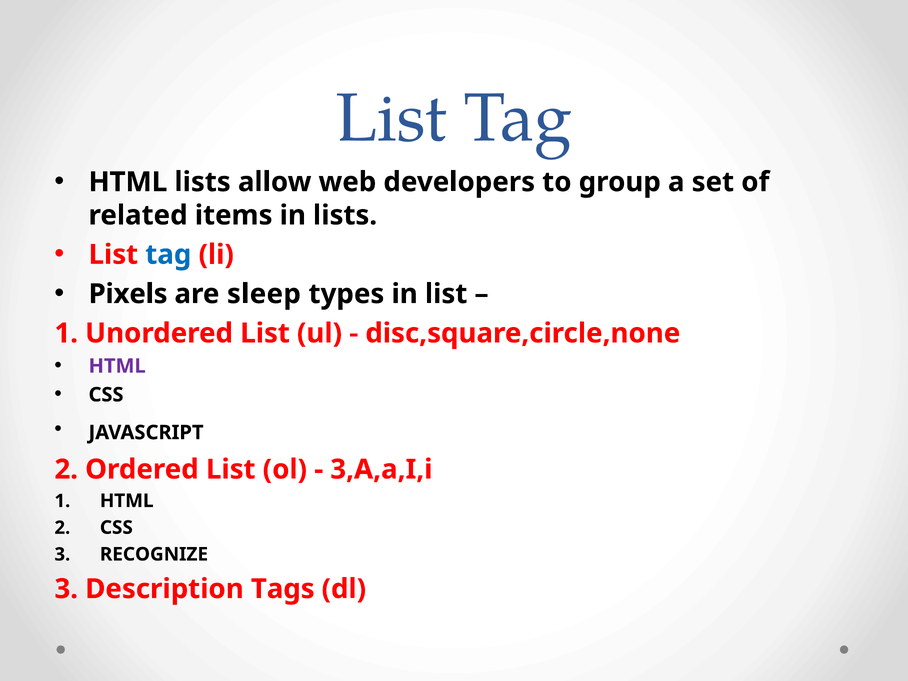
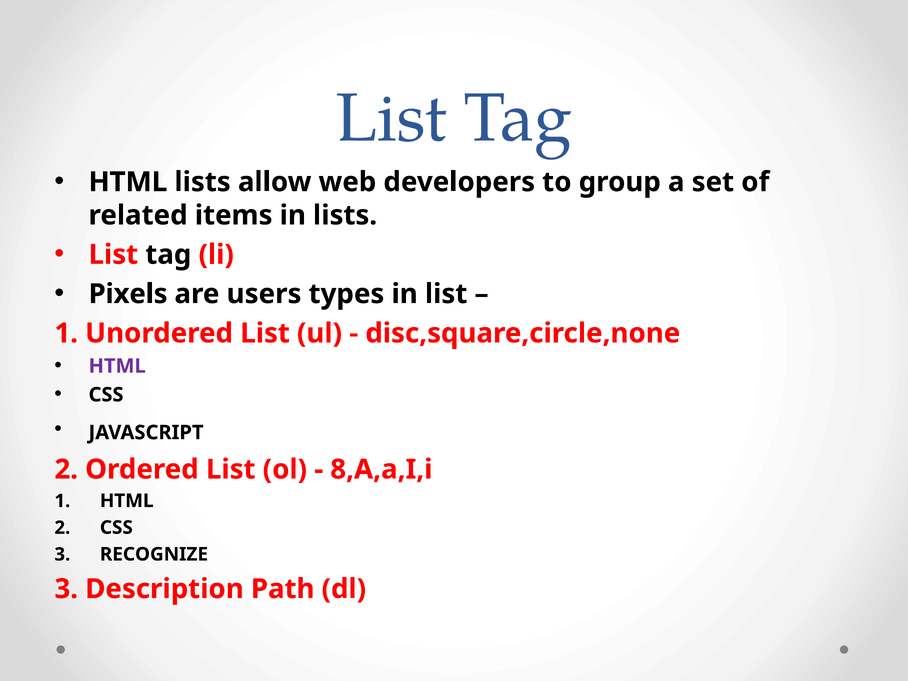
tag colour: blue -> black (168, 255)
sleep: sleep -> users (264, 294)
3,A,a,I,i: 3,A,a,I,i -> 8,A,a,I,i (381, 469)
Tags: Tags -> Path (283, 589)
